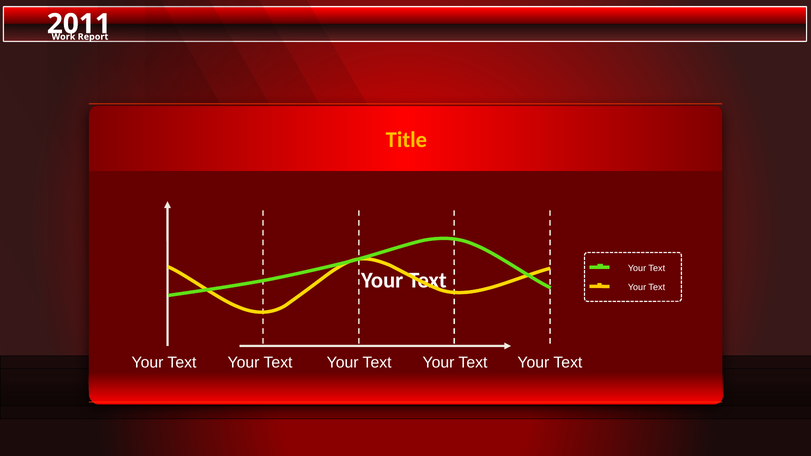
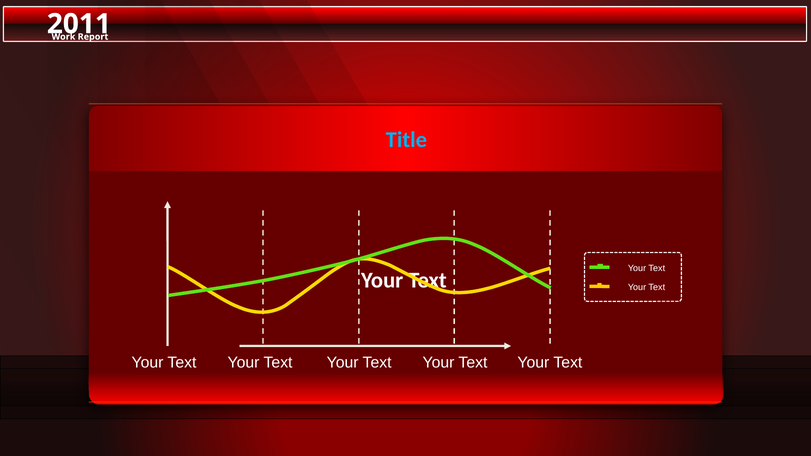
Title colour: yellow -> light blue (406, 140)
